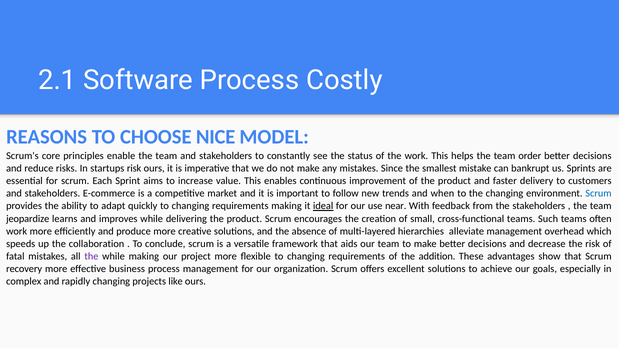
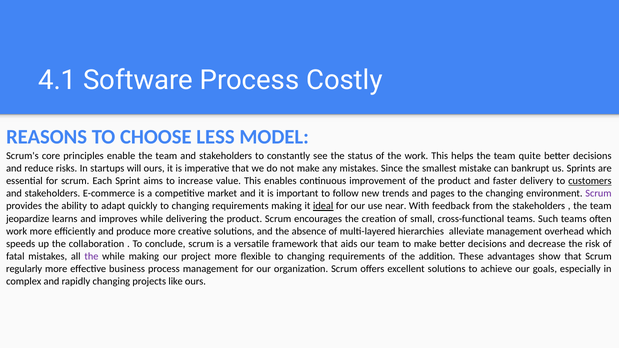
2.1: 2.1 -> 4.1 (57, 80)
NICE: NICE -> LESS (216, 137)
order: order -> quite (530, 156)
startups risk: risk -> will (134, 168)
customers underline: none -> present (590, 181)
when: when -> pages (443, 194)
Scrum colour: blue -> purple (598, 194)
recovery: recovery -> regularly (24, 269)
